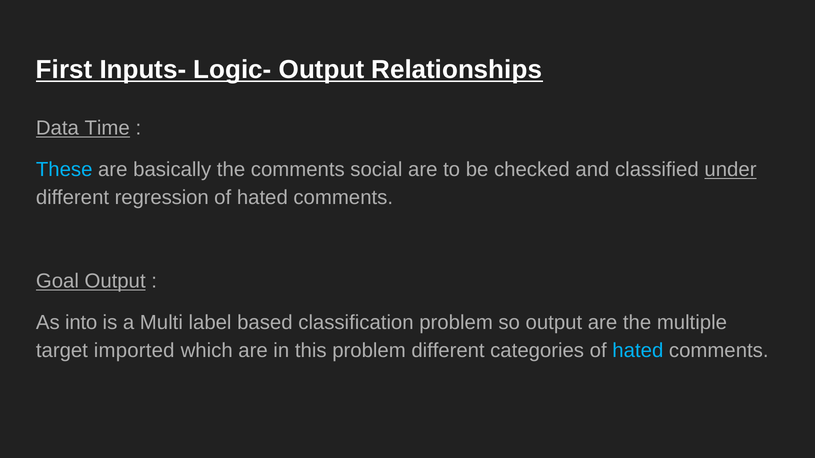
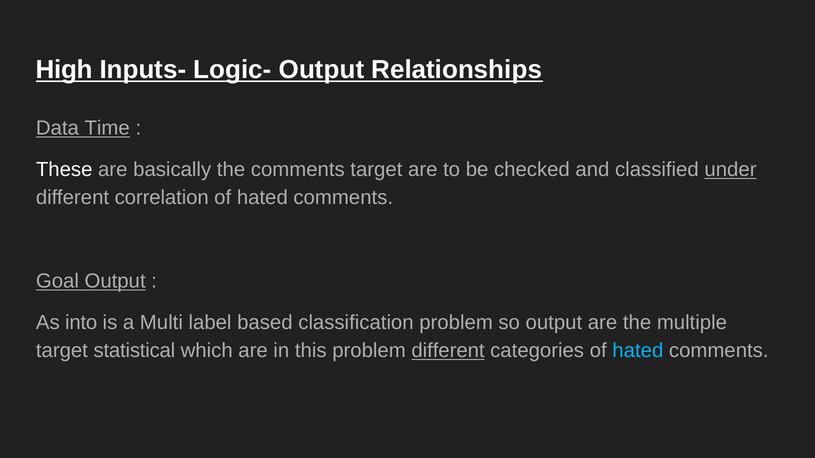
First: First -> High (64, 70)
These colour: light blue -> white (64, 170)
comments social: social -> target (376, 170)
regression: regression -> correlation (162, 198)
imported: imported -> statistical (134, 351)
different underline: none -> present (448, 351)
